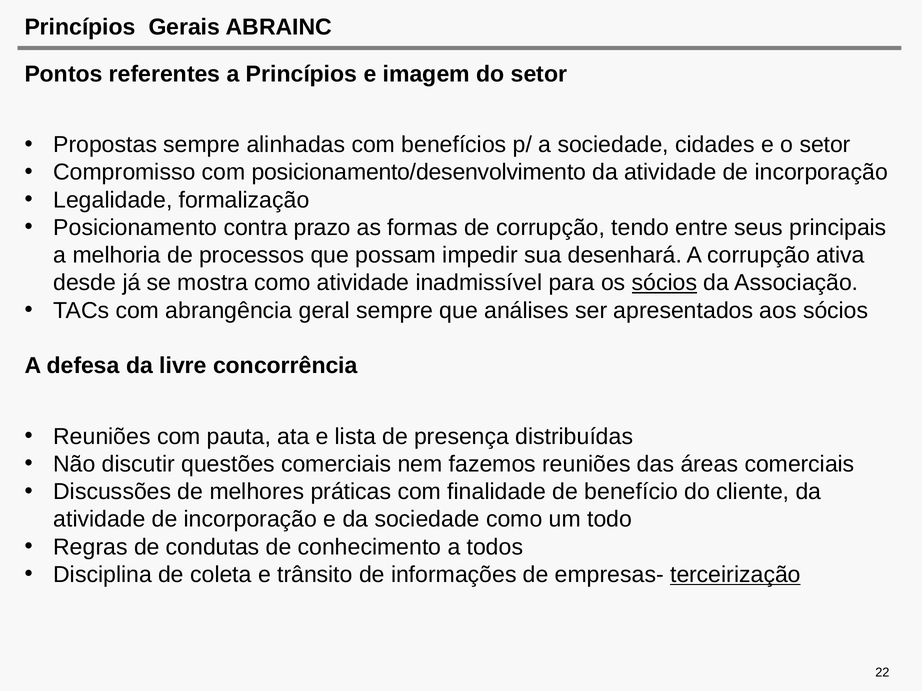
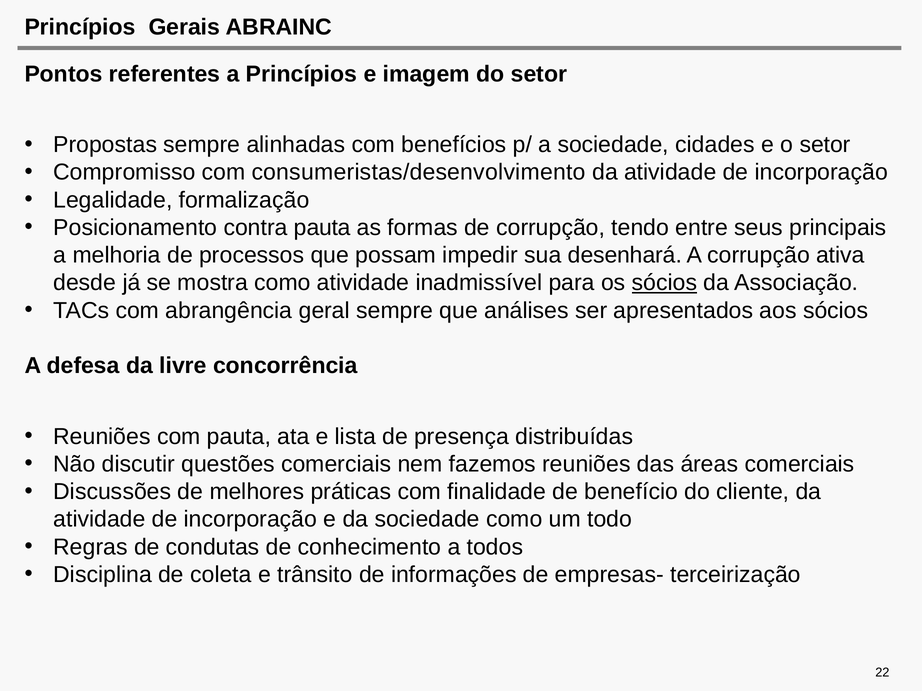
posicionamento/desenvolvimento: posicionamento/desenvolvimento -> consumeristas/desenvolvimento (419, 172)
contra prazo: prazo -> pauta (322, 228)
terceirização underline: present -> none (735, 575)
